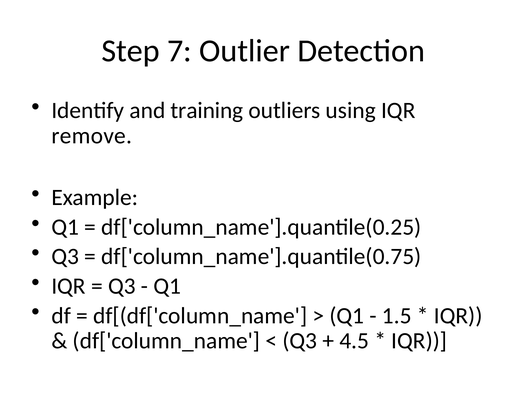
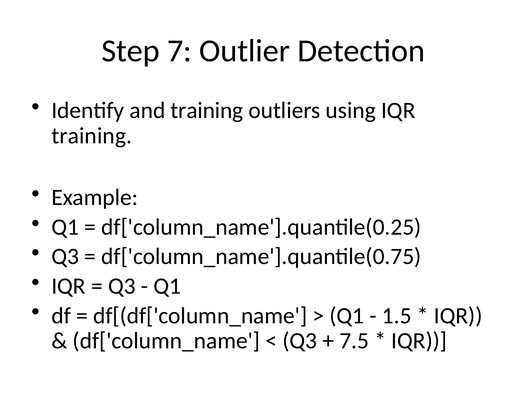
remove: remove -> training (92, 136)
4.5: 4.5 -> 7.5 (354, 341)
